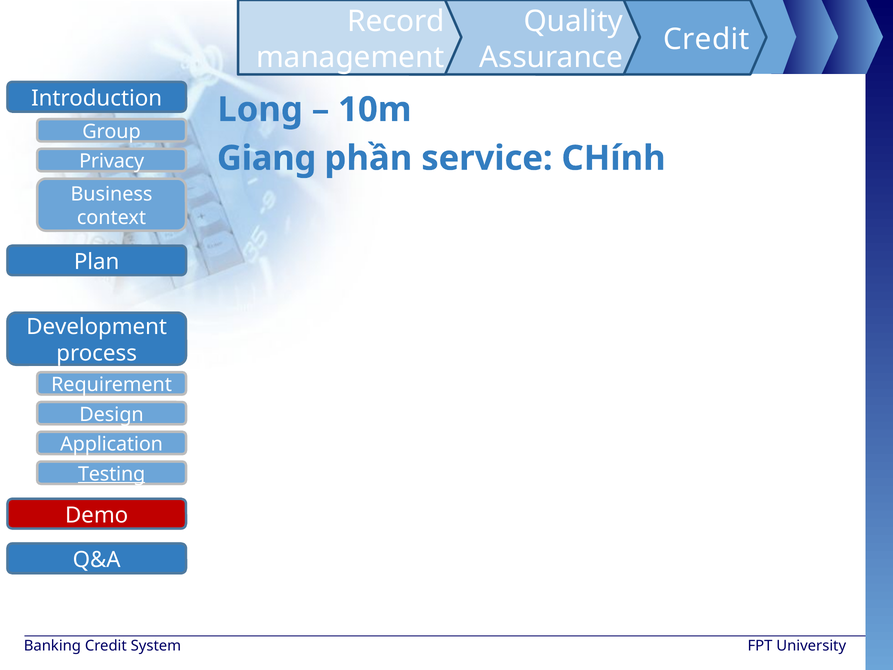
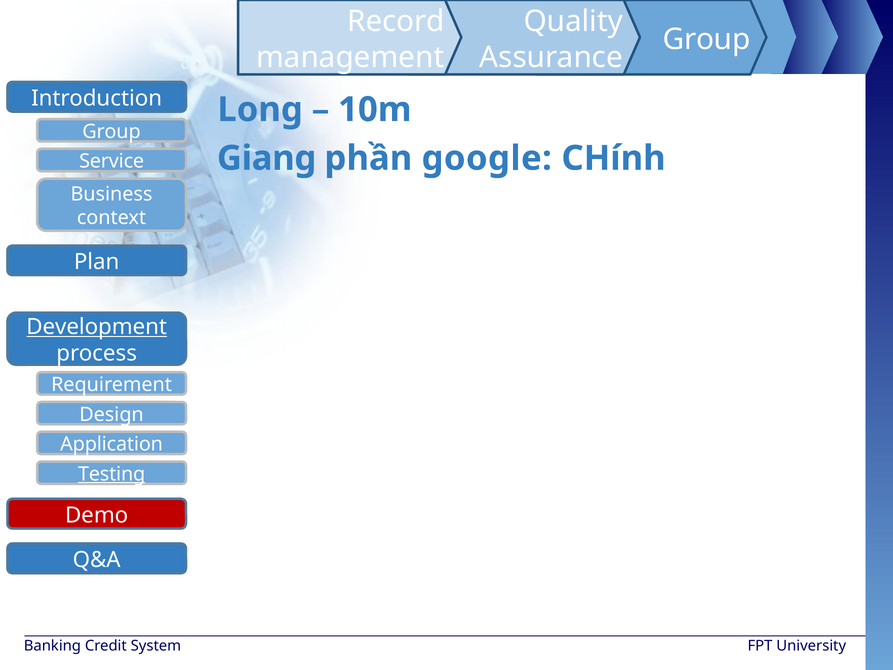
Credit: Credit -> Group (707, 39)
service: service -> google (487, 158)
Privacy: Privacy -> Service (112, 161)
Development underline: none -> present (97, 327)
